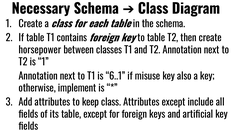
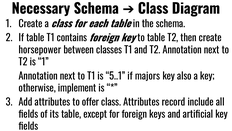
6..1: 6..1 -> 5..1 (115, 76)
misuse: misuse -> majors (148, 76)
keep: keep -> offer (90, 102)
Attributes except: except -> record (173, 102)
